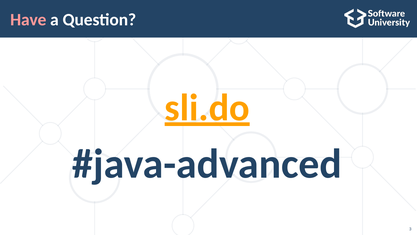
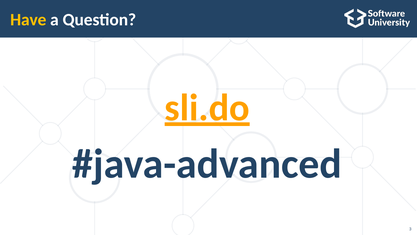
Have colour: pink -> yellow (28, 20)
